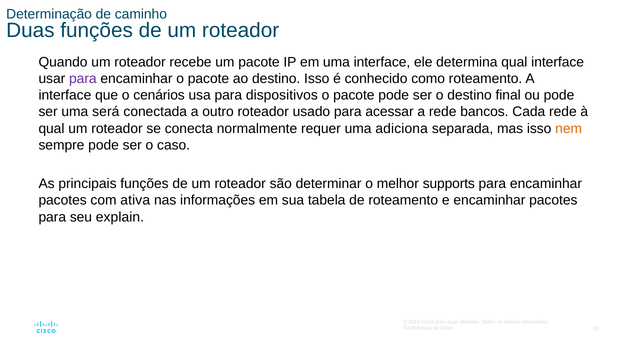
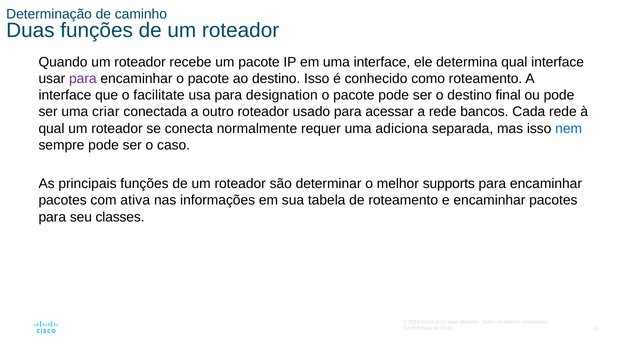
cenários: cenários -> facilitate (159, 95)
dispositivos: dispositivos -> designation (282, 95)
será: será -> criar (106, 112)
nem colour: orange -> blue (569, 128)
explain: explain -> classes (120, 217)
